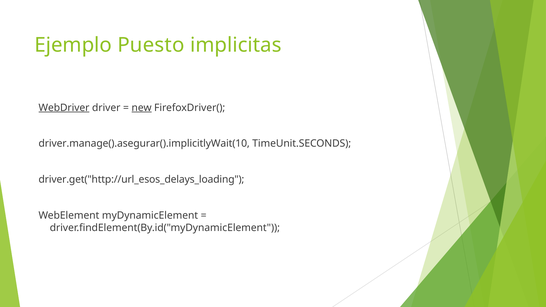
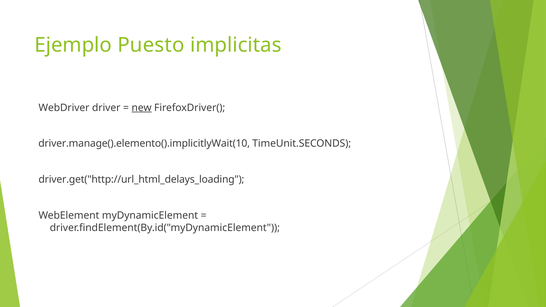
WebDriver underline: present -> none (64, 108)
driver.manage().asegurar().implicitlyWait(10: driver.manage().asegurar().implicitlyWait(10 -> driver.manage().elemento().implicitlyWait(10 (144, 144)
driver.get("http://url_esos_delays_loading: driver.get("http://url_esos_delays_loading -> driver.get("http://url_html_delays_loading (141, 180)
